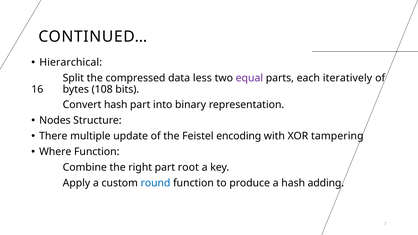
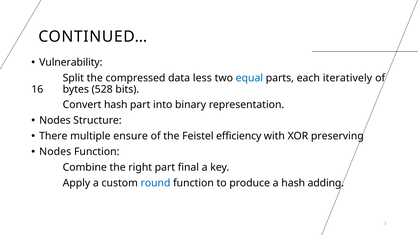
Hierarchical: Hierarchical -> Vulnerability (71, 62)
equal colour: purple -> blue (249, 78)
108: 108 -> 528 (102, 89)
update: update -> ensure (131, 136)
encoding: encoding -> efficiency (239, 136)
tampering: tampering -> preserving (337, 136)
Where: Where -> Nodes (55, 152)
root: root -> final (188, 167)
